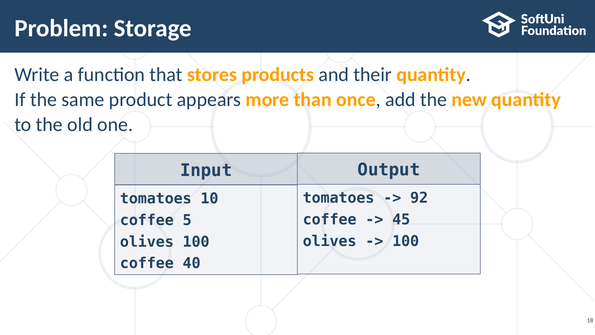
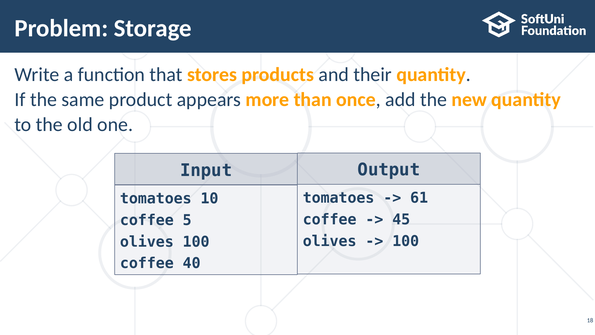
92: 92 -> 61 (419, 198)
